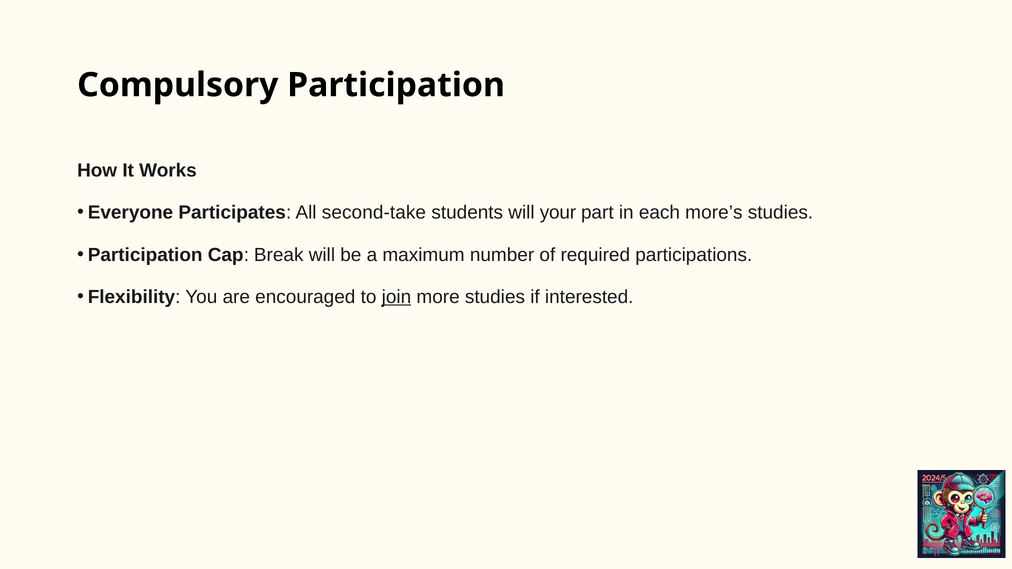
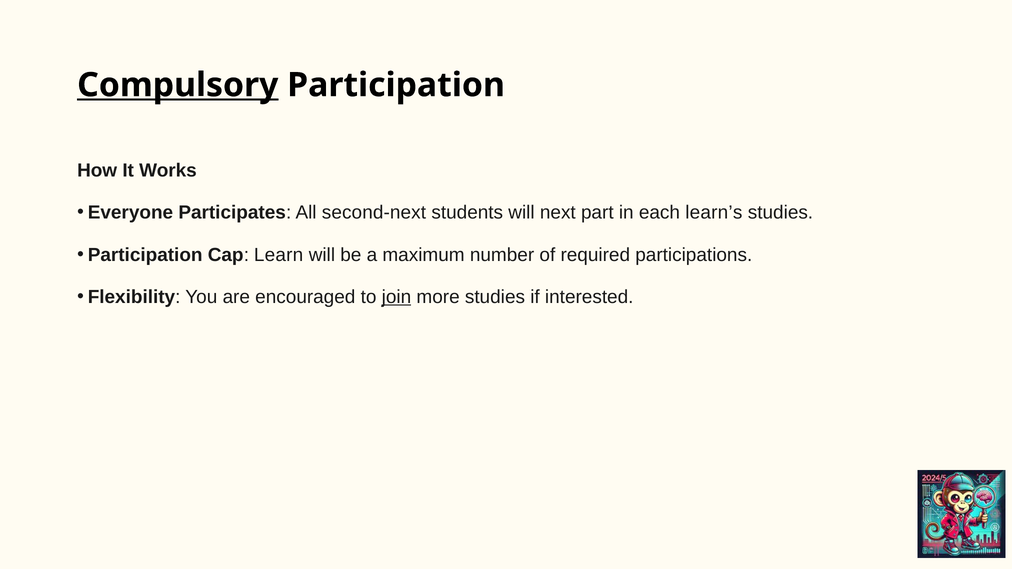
Compulsory underline: none -> present (178, 85)
second-take: second-take -> second-next (374, 213)
your: your -> next (558, 213)
more’s: more’s -> learn’s (714, 213)
Break: Break -> Learn (279, 255)
